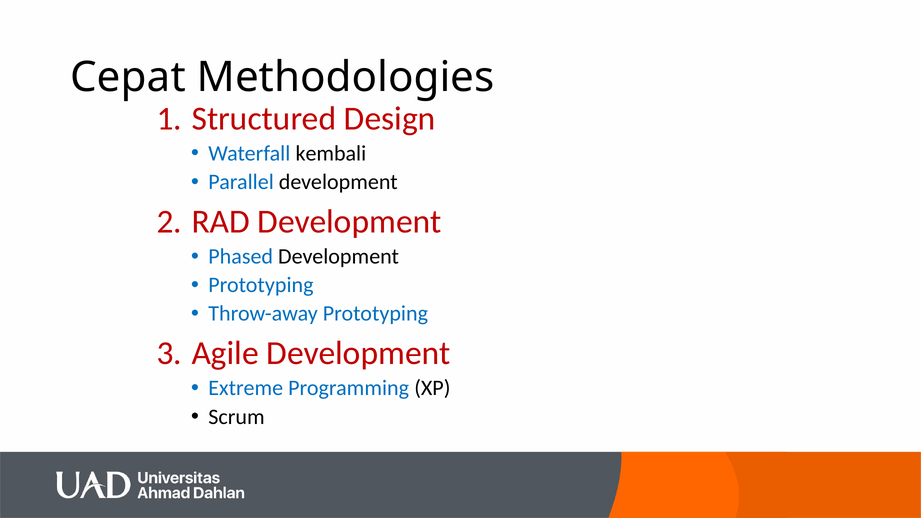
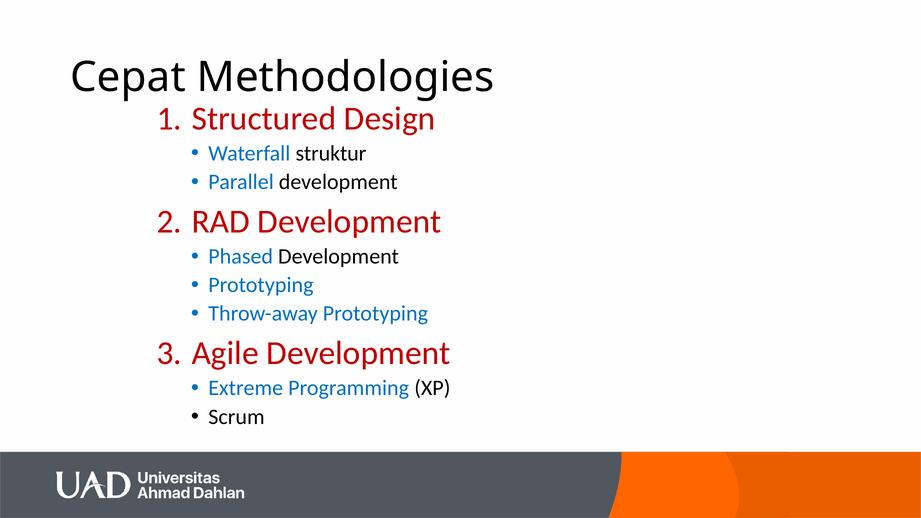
kembali: kembali -> struktur (331, 153)
